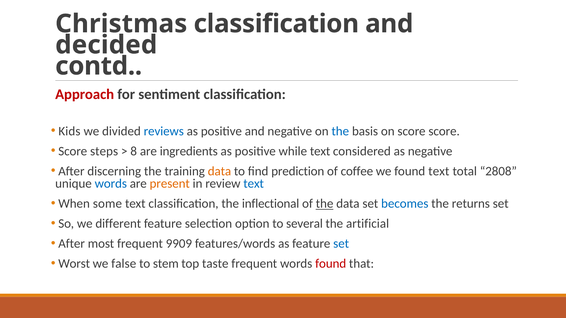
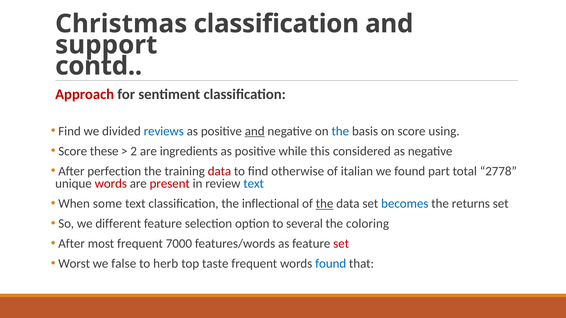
decided: decided -> support (106, 45)
Kids: Kids -> Find (70, 131)
and underline: none -> present (255, 131)
score score: score -> using (444, 131)
steps: steps -> these (104, 151)
8: 8 -> 2 (134, 151)
while text: text -> this (320, 151)
discerning: discerning -> perfection (114, 171)
data colour: orange -> red (219, 171)
prediction: prediction -> otherwise (298, 171)
coffee: coffee -> italian (357, 171)
found text: text -> part (439, 171)
2808: 2808 -> 2778 (498, 171)
words colour: blue -> red (111, 184)
present colour: orange -> red (170, 184)
artificial: artificial -> coloring (368, 224)
9909: 9909 -> 7000 (179, 244)
set colour: blue -> red (341, 244)
stem: stem -> herb (166, 264)
found colour: red -> blue (331, 264)
